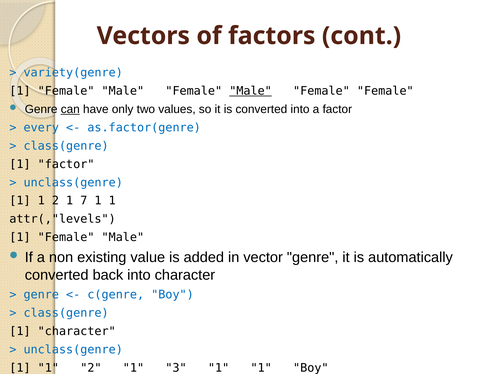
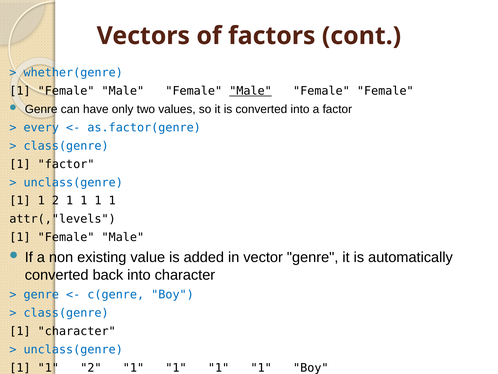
variety(genre: variety(genre -> whether(genre (73, 73)
can underline: present -> none (70, 109)
7: 7 -> 1 (84, 200)
3: 3 -> 1 (176, 367)
